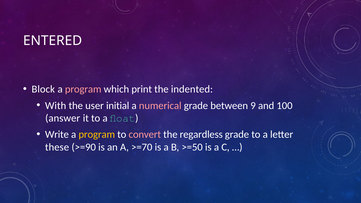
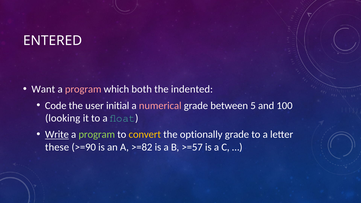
Block: Block -> Want (43, 89)
print: print -> both (142, 89)
With: With -> Code (56, 106)
9: 9 -> 5 (253, 106)
answer: answer -> looking (63, 118)
Write underline: none -> present (57, 135)
program colour: yellow -> light green (97, 135)
convert colour: pink -> yellow (145, 135)
regardless: regardless -> optionally (201, 135)
>=70: >=70 -> >=82 (142, 147)
>=50: >=50 -> >=57 (192, 147)
